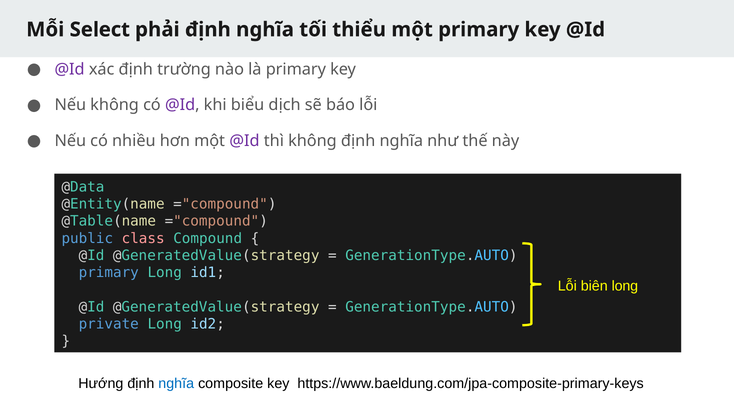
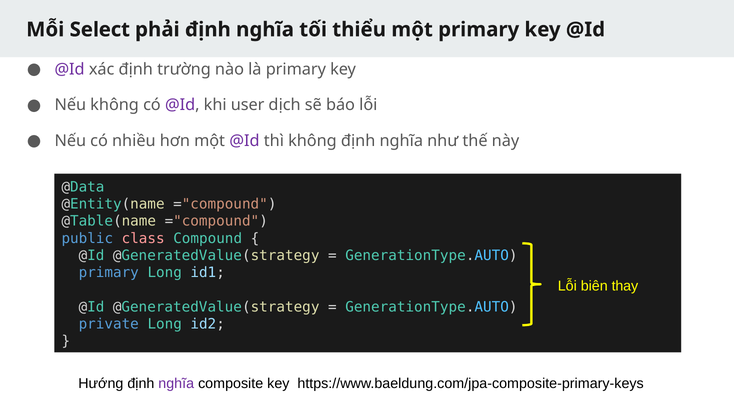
biểu: biểu -> user (248, 105)
biên long: long -> thay (625, 286)
nghĩa colour: blue -> purple (176, 383)
